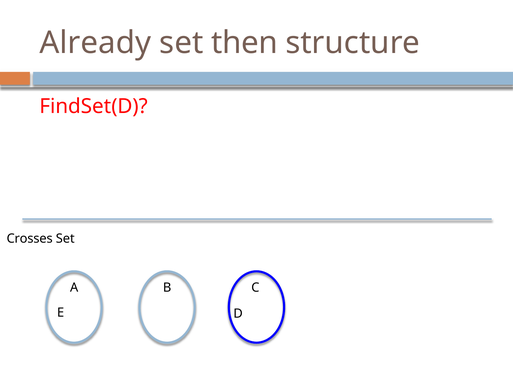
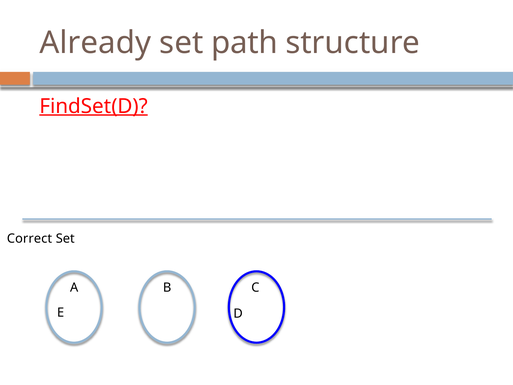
then: then -> path (245, 43)
FindSet(D underline: none -> present (94, 106)
Crosses: Crosses -> Correct (29, 238)
